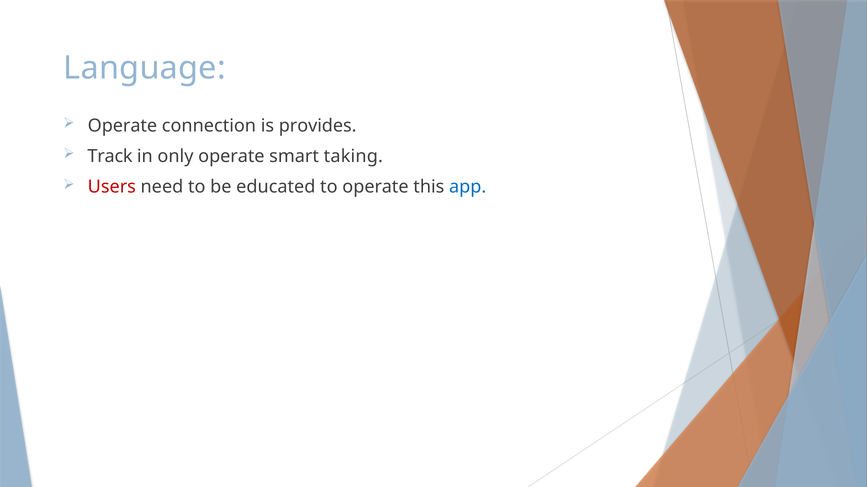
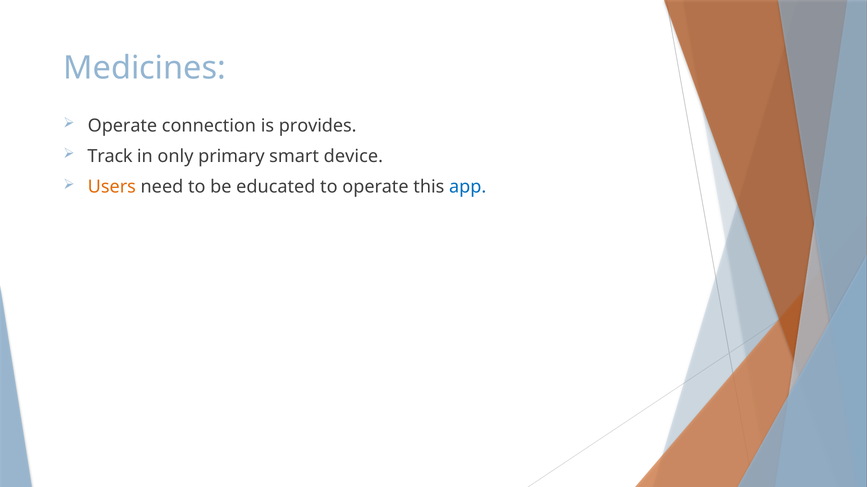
Language: Language -> Medicines (145, 68)
only operate: operate -> primary (231, 157)
taking: taking -> device (353, 157)
Users colour: red -> orange (112, 187)
